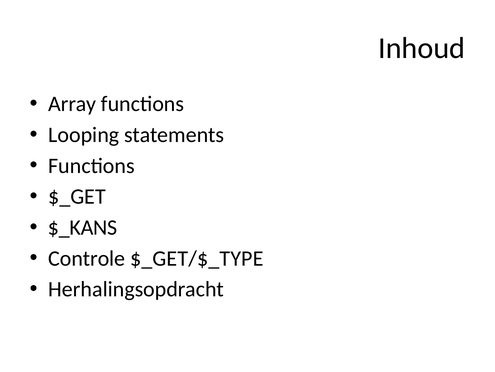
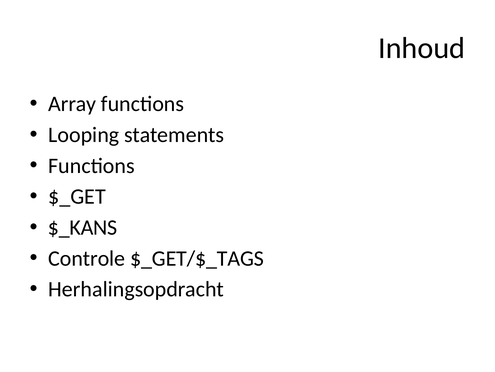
$_GET/$_TYPE: $_GET/$_TYPE -> $_GET/$_TAGS (197, 258)
